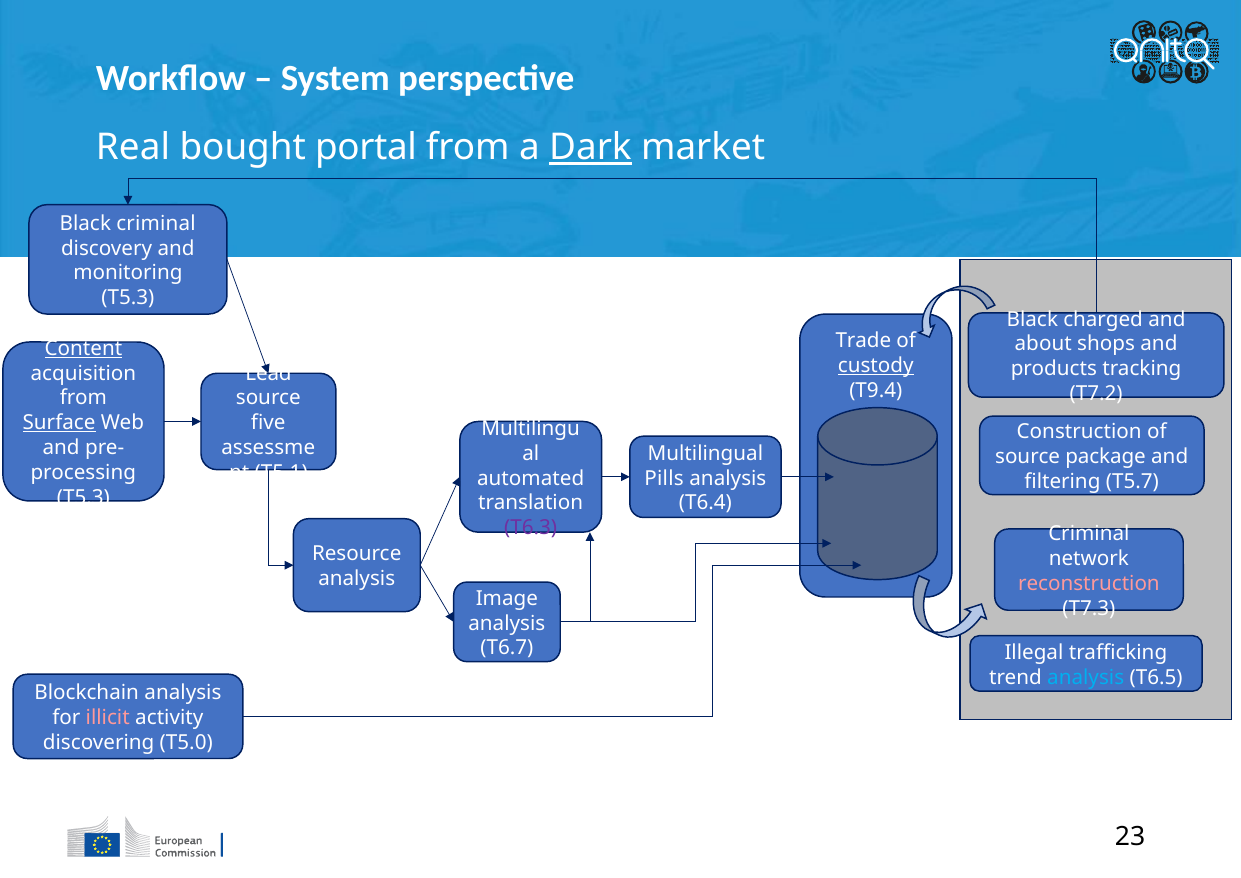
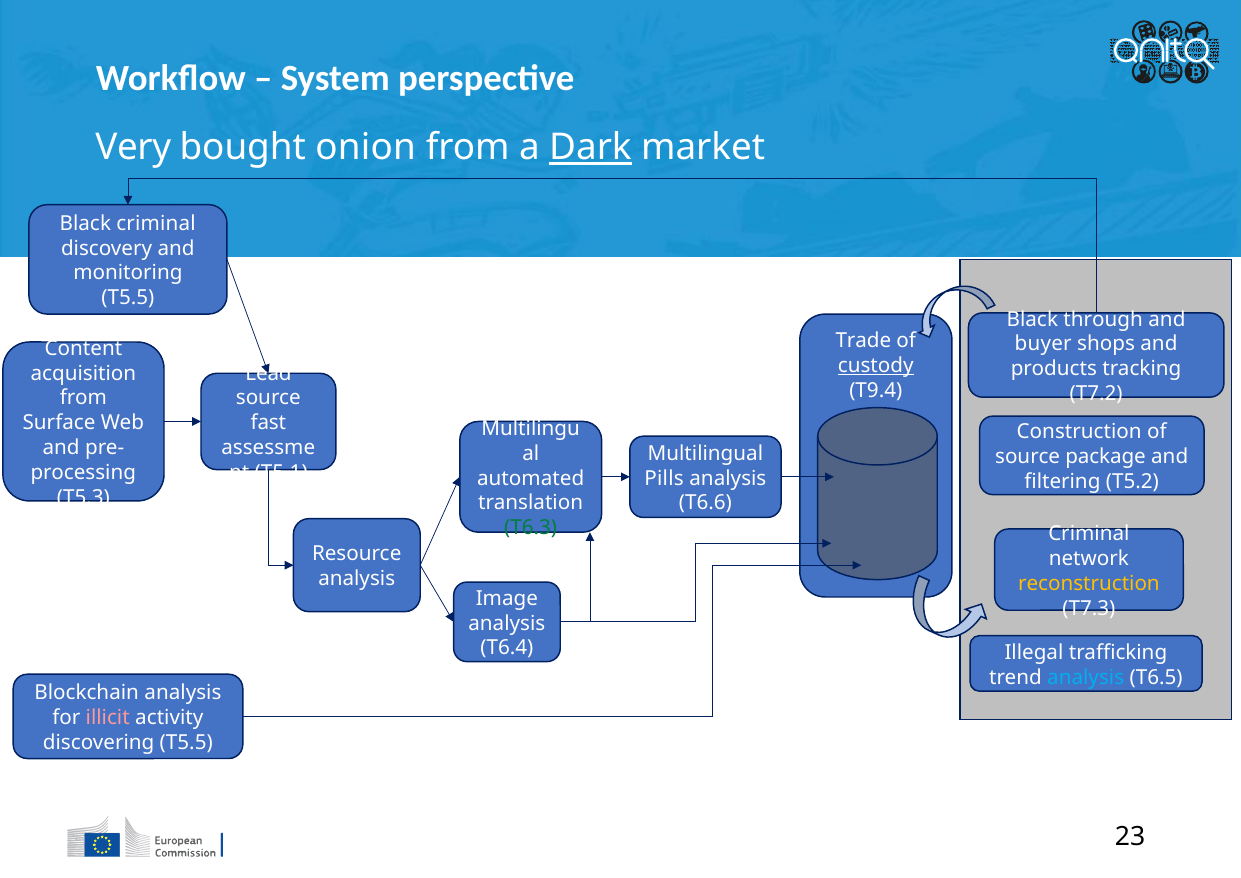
Real: Real -> Very (133, 148)
portal: portal -> onion (366, 148)
T5.3: T5.3 -> T5.5 (128, 298)
charged: charged -> through (1103, 319)
about: about -> buyer (1043, 344)
Content underline: present -> none (83, 348)
Surface underline: present -> none (59, 423)
five: five -> fast (268, 423)
T5.7: T5.7 -> T5.2 (1132, 481)
T6.4: T6.4 -> T6.6 (705, 503)
T6.3 colour: purple -> green (531, 528)
reconstruction colour: pink -> yellow (1089, 583)
T6.7: T6.7 -> T6.4 (507, 648)
discovering T5.0: T5.0 -> T5.5 (186, 742)
